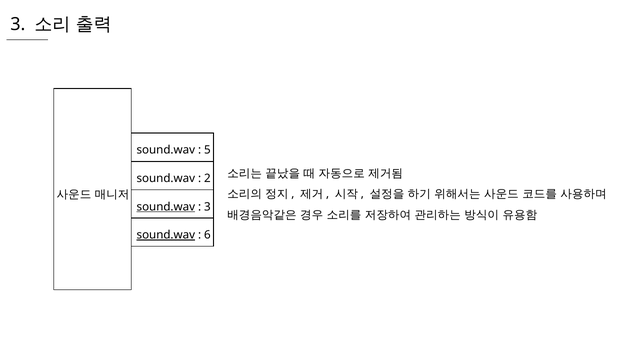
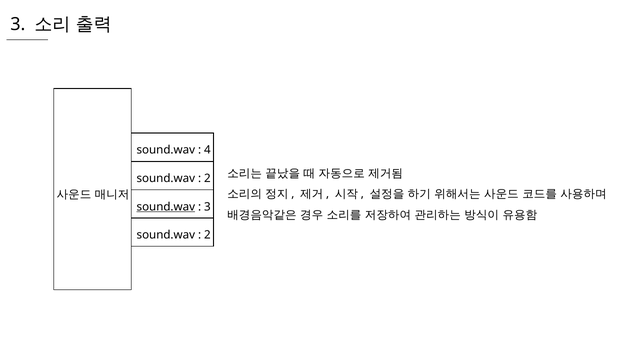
5: 5 -> 4 (207, 150)
sound.wav underline: present -> none (166, 235)
6: 6 -> 2 (207, 235)
